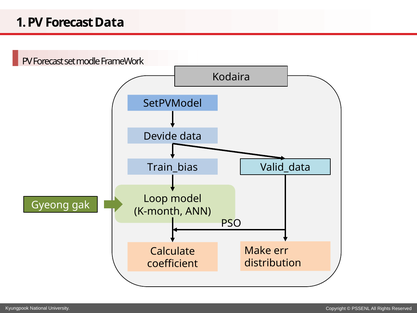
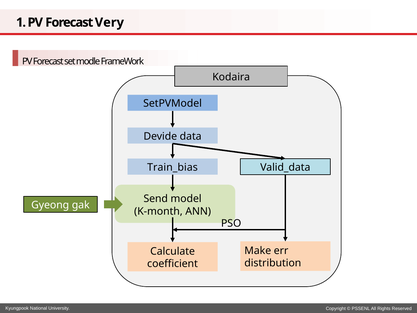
Forecast Data: Data -> Very (109, 22)
Loop: Loop -> Send (156, 199)
